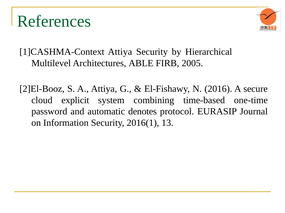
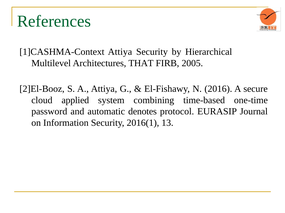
ABLE: ABLE -> THAT (141, 63)
explicit: explicit -> applied (75, 100)
